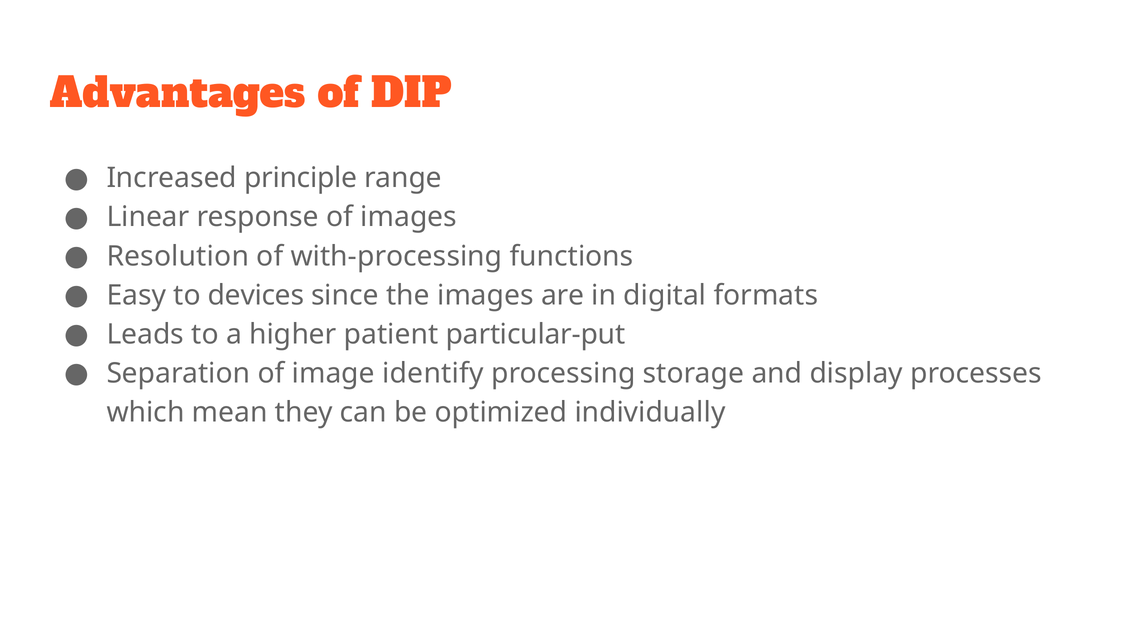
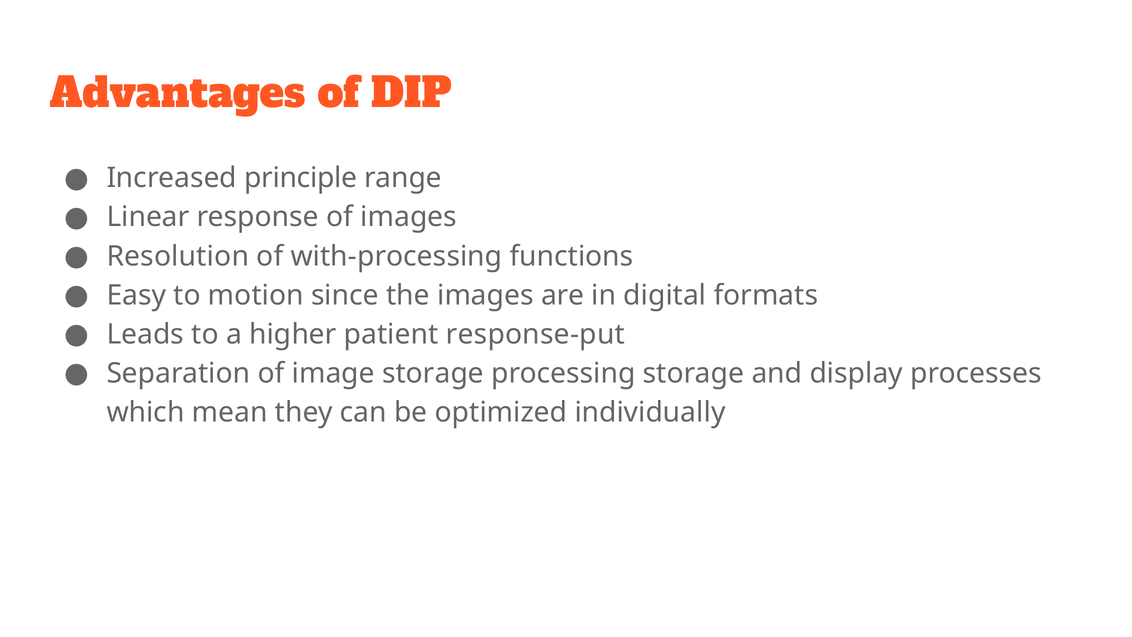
devices: devices -> motion (256, 295)
particular-put: particular-put -> response-put (535, 334)
image identify: identify -> storage (433, 373)
